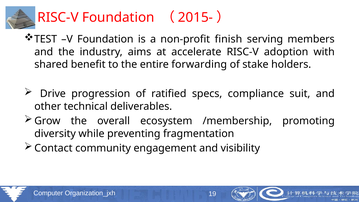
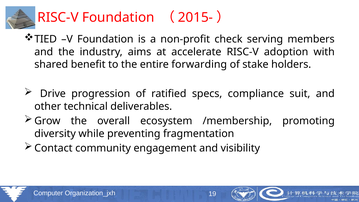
TEST: TEST -> TIED (46, 39)
finish: finish -> check (229, 39)
